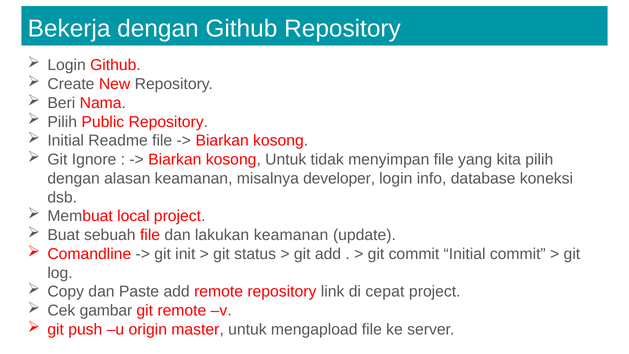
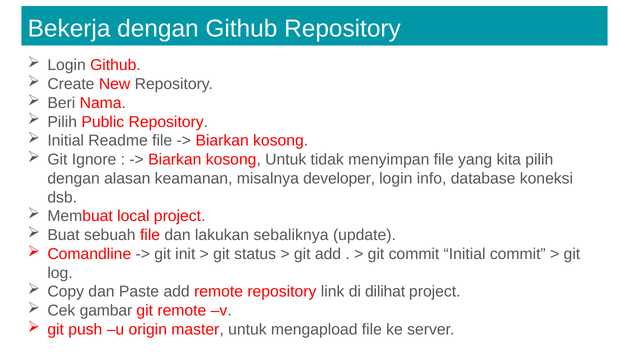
lakukan keamanan: keamanan -> sebaliknya (291, 235)
cepat: cepat -> dilihat (385, 292)
